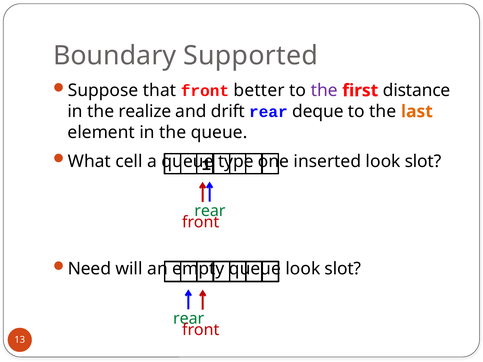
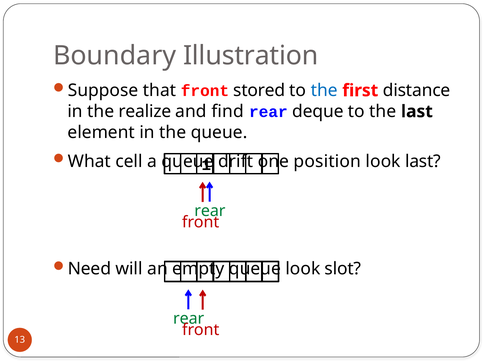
Supported: Supported -> Illustration (251, 56)
better: better -> stored (259, 91)
the colour: purple -> blue (324, 91)
drift: drift -> find (228, 112)
last colour: orange -> black (417, 112)
type: type -> drift (236, 161)
inserted: inserted -> position (327, 161)
slot: slot -> last (423, 161)
